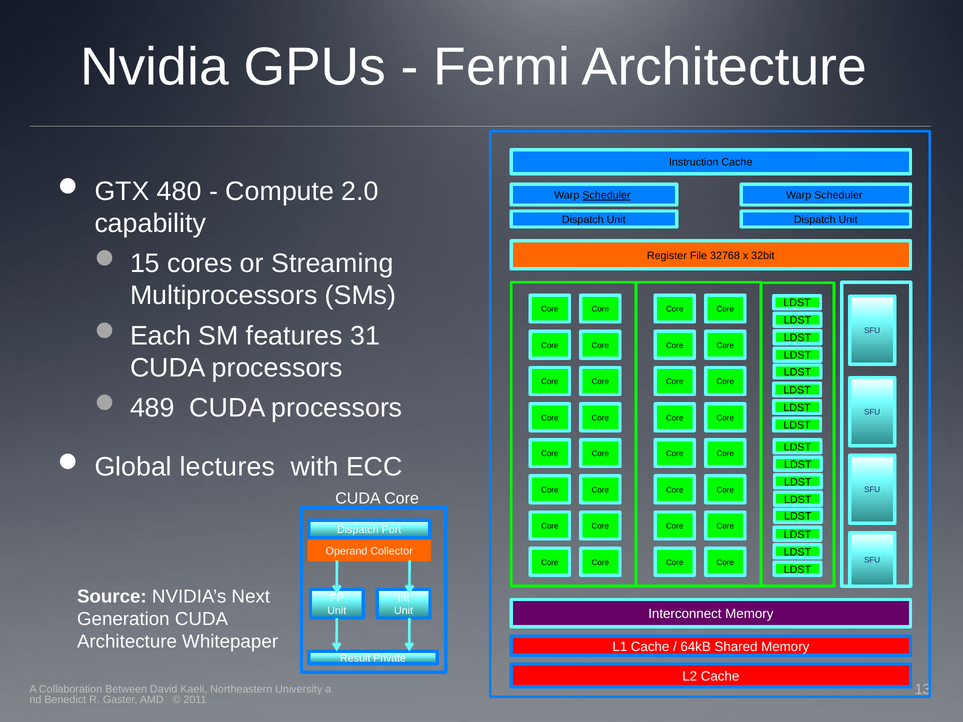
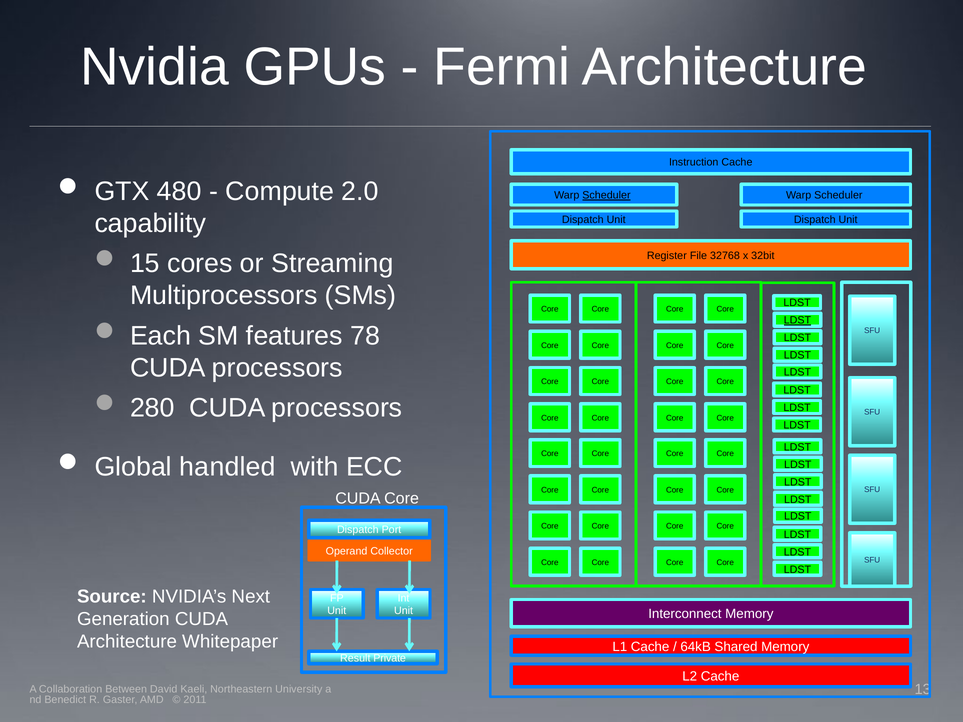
LDST underline: none -> present (797, 321)
31: 31 -> 78 (365, 336)
489: 489 -> 280 (152, 408)
lectures: lectures -> handled (228, 467)
